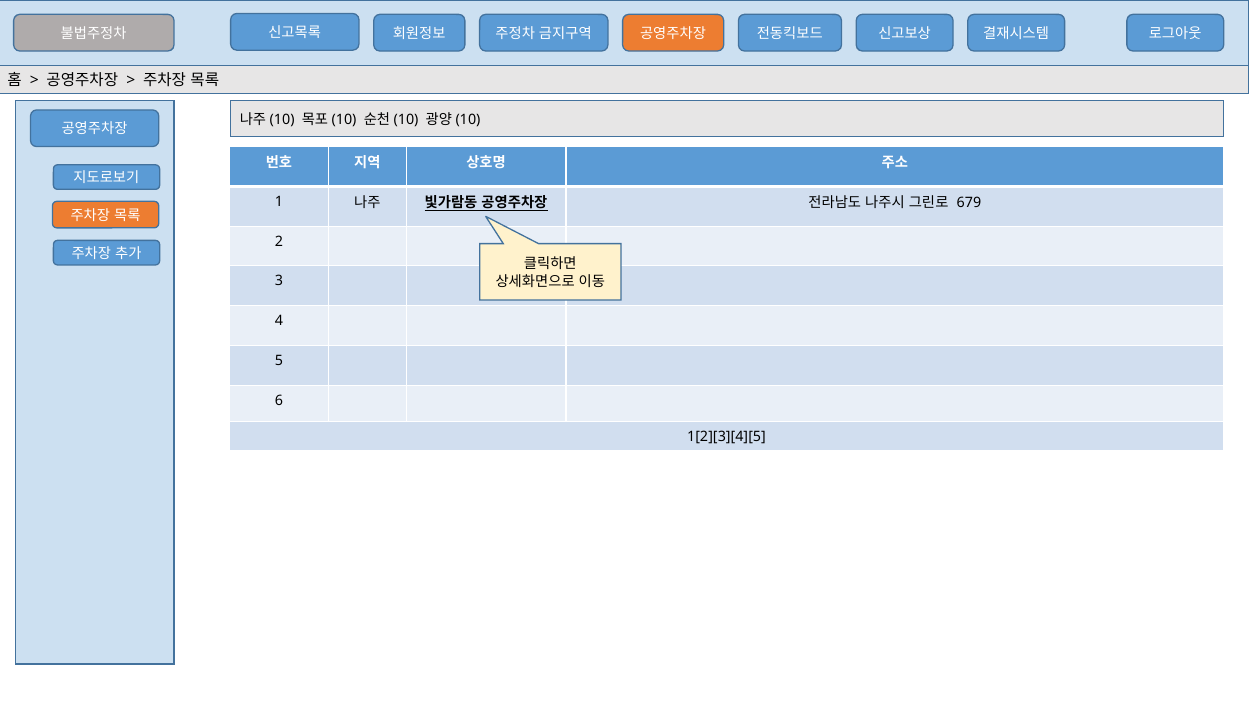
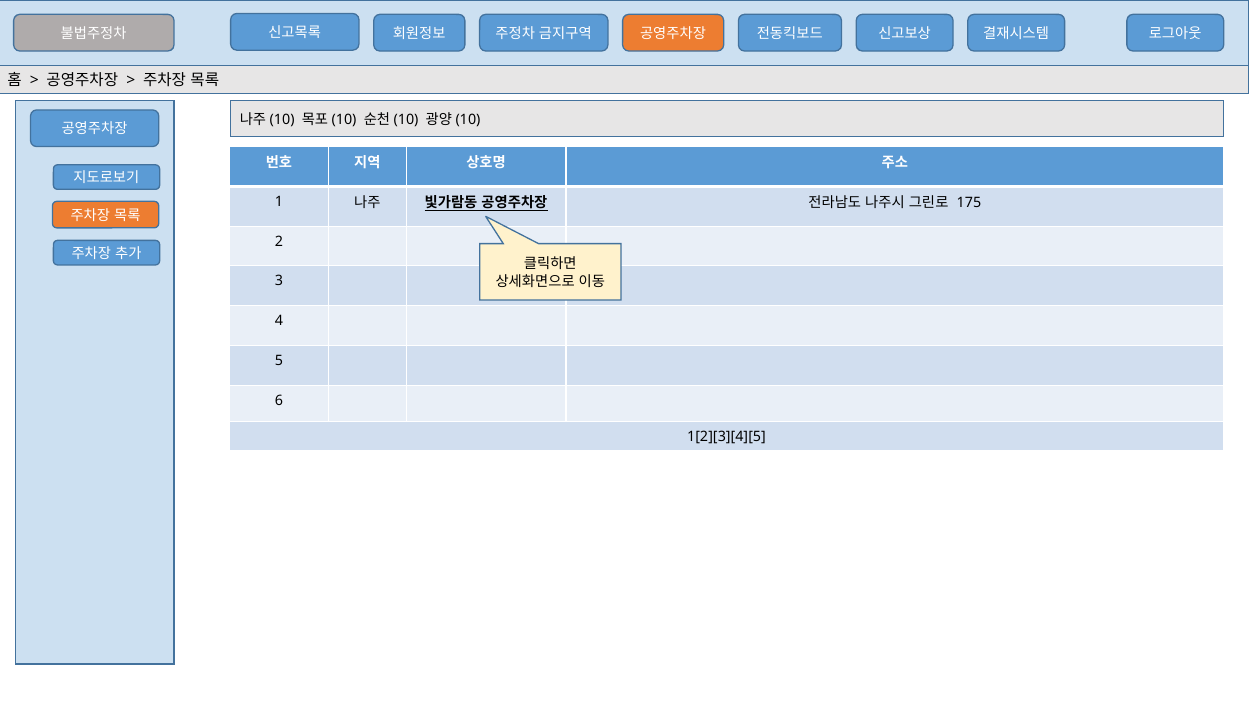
679: 679 -> 175 (969, 203)
